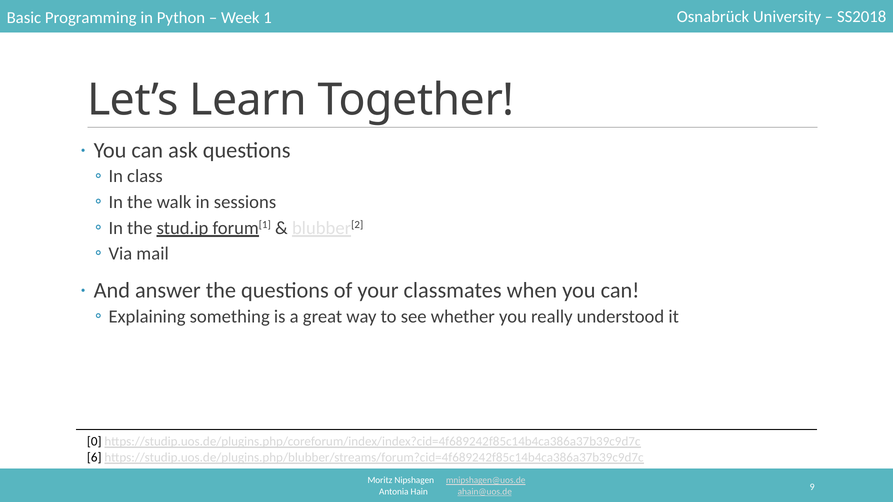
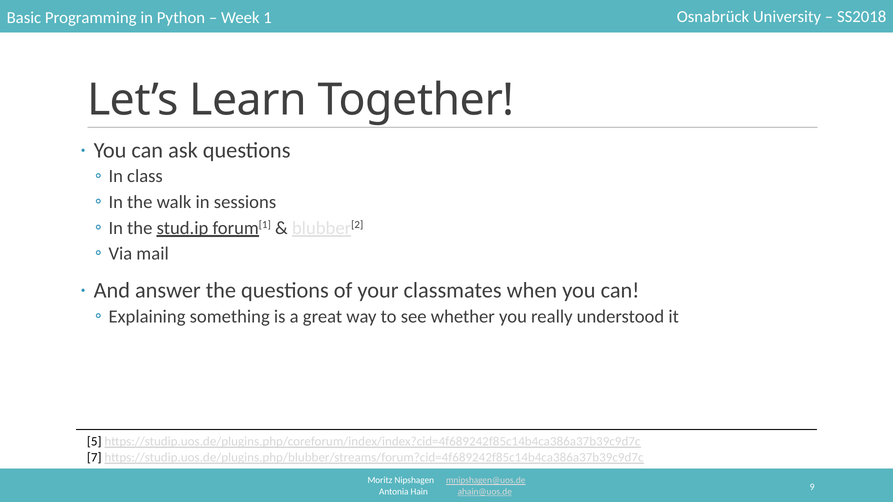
0: 0 -> 5 (94, 442)
6: 6 -> 7 (94, 458)
